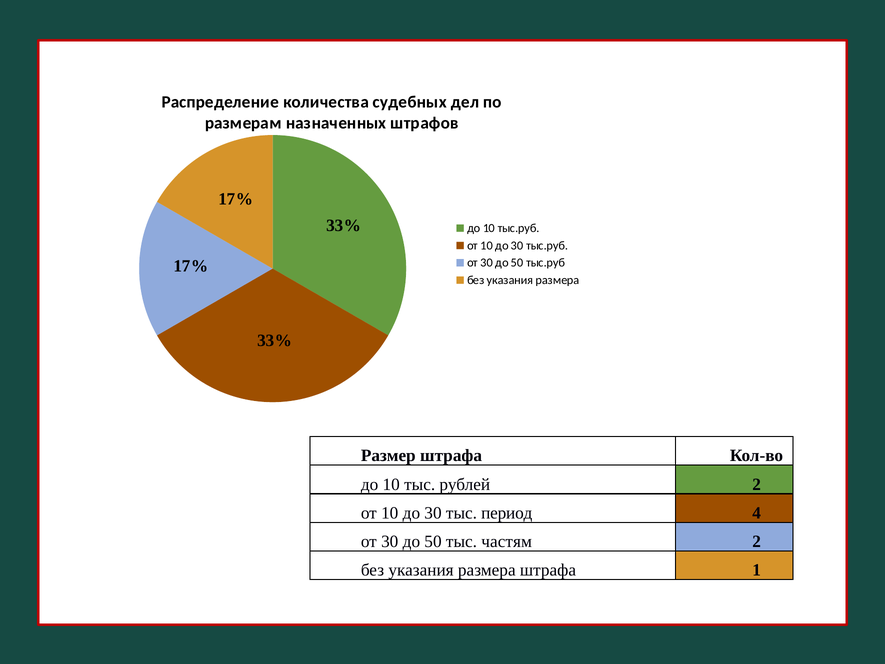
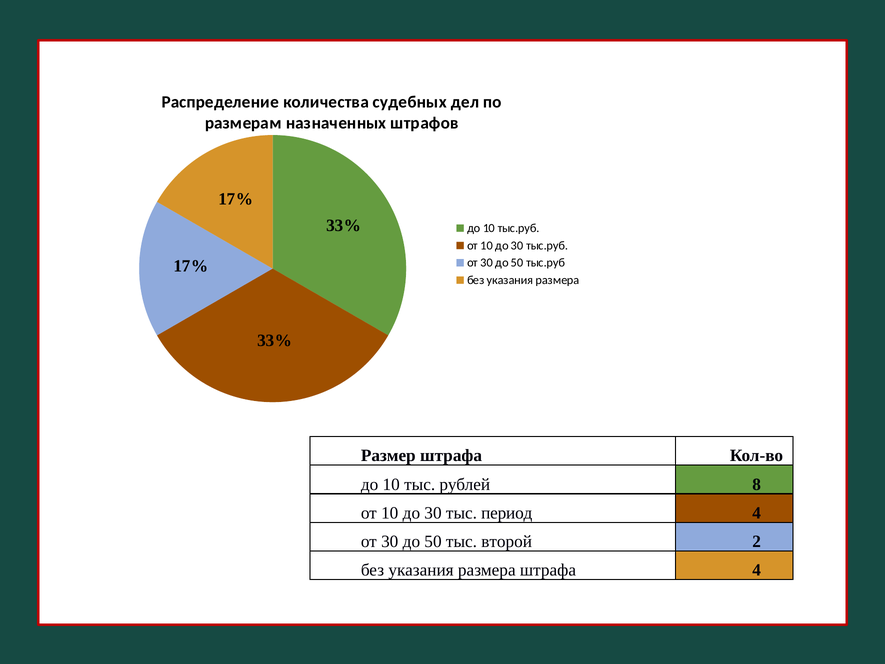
рублей 2: 2 -> 8 (757, 484)
частям: частям -> второй (507, 541)
штрафа 1: 1 -> 4 (757, 570)
